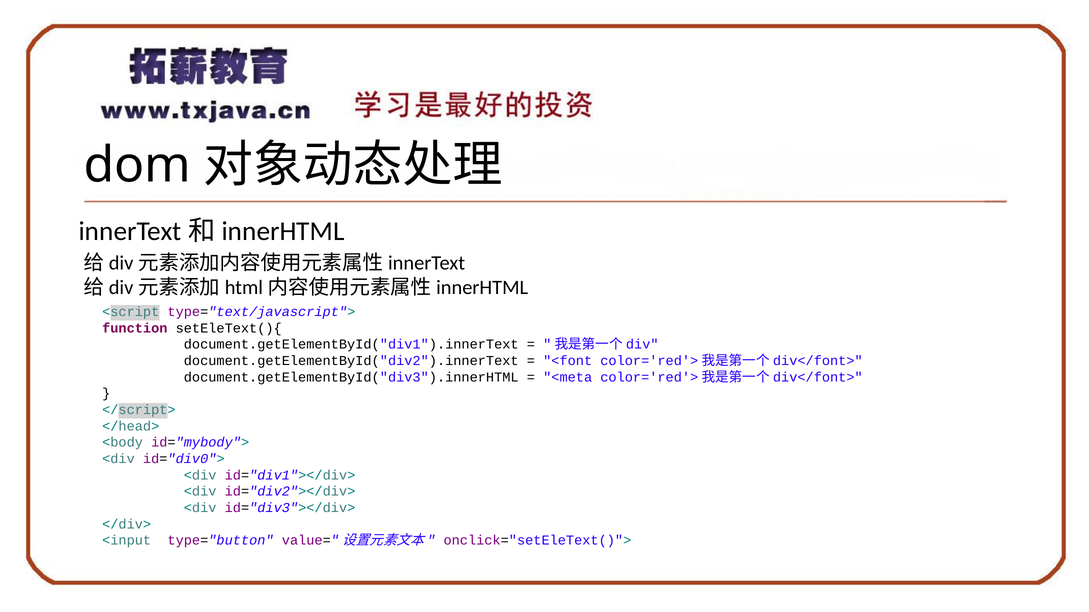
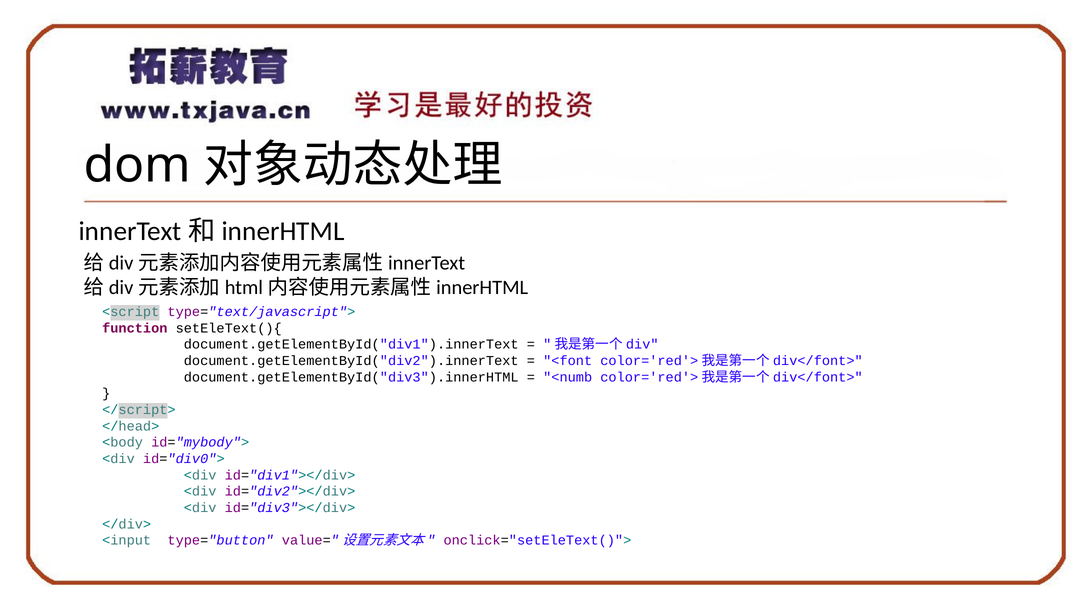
<meta: <meta -> <numb (568, 377)
